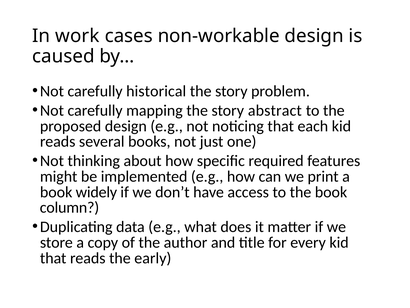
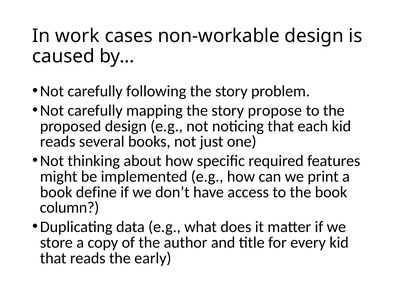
historical: historical -> following (156, 91)
abstract: abstract -> propose (275, 110)
widely: widely -> define (96, 192)
